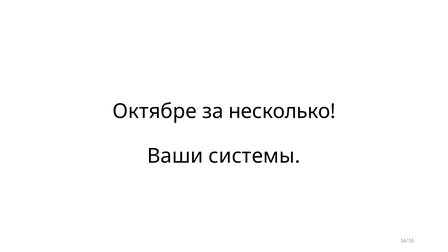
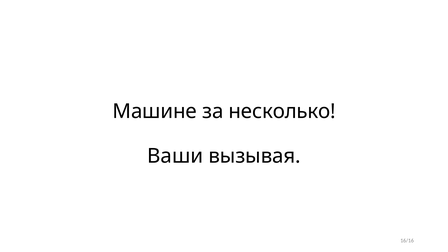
Октябре: Октябре -> Машине (155, 111)
системы: системы -> вызывая (255, 156)
